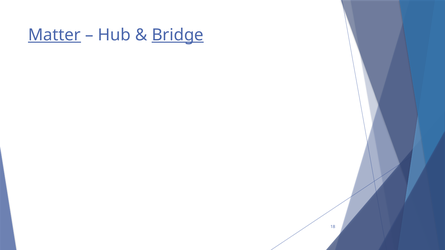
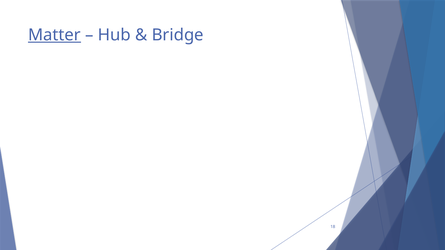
Bridge underline: present -> none (178, 35)
